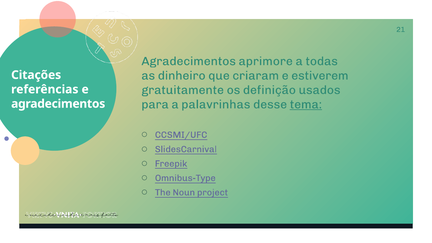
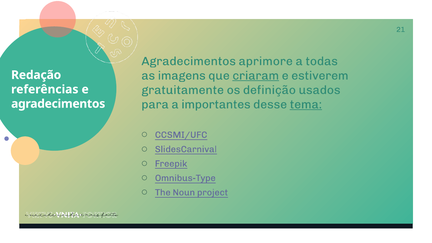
dinheiro: dinheiro -> imagens (182, 76)
criaram underline: none -> present (256, 76)
Citações: Citações -> Redação (36, 75)
palavrinhas: palavrinhas -> importantes (216, 104)
